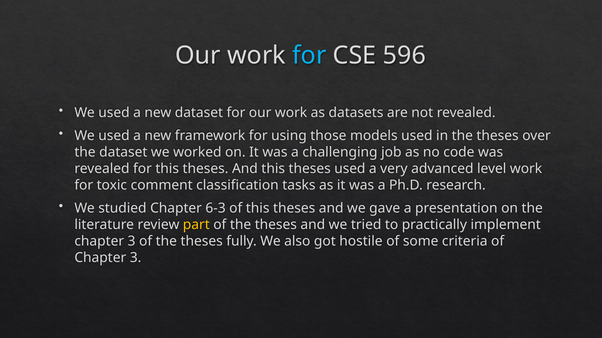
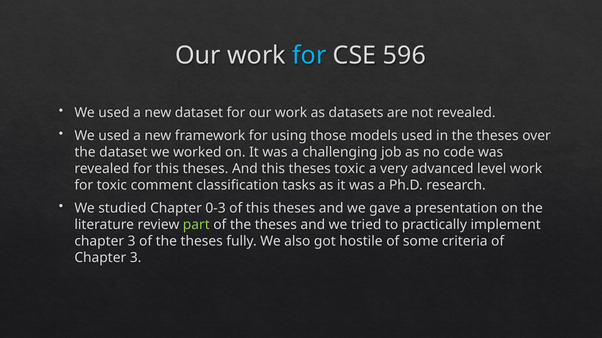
theses used: used -> toxic (350, 169)
6-3: 6-3 -> 0-3 (216, 208)
part colour: yellow -> light green (196, 225)
